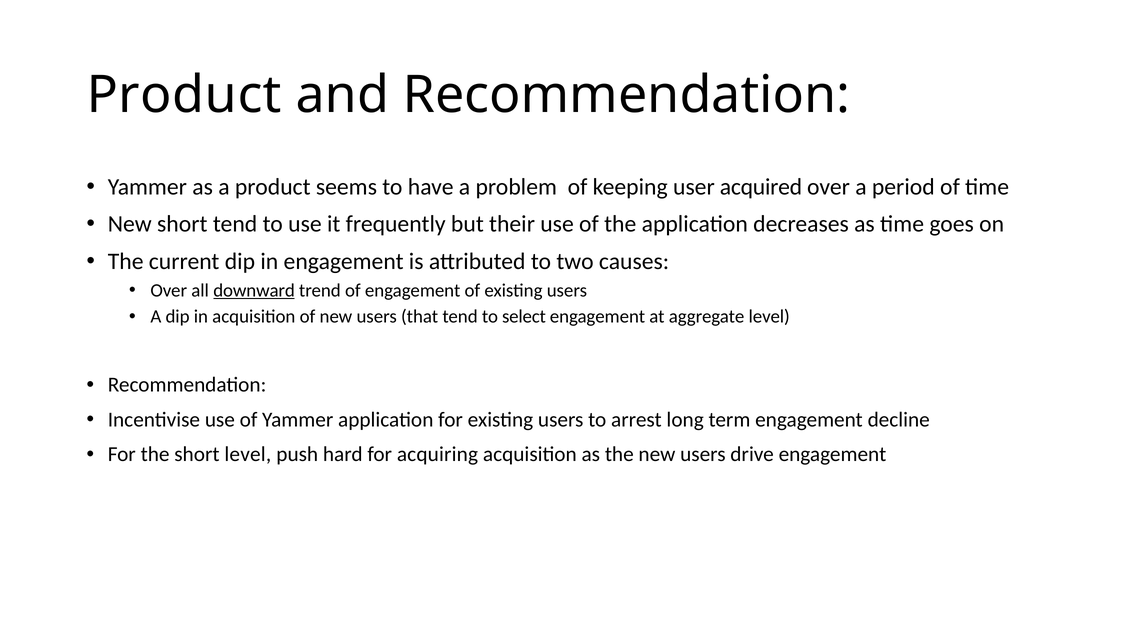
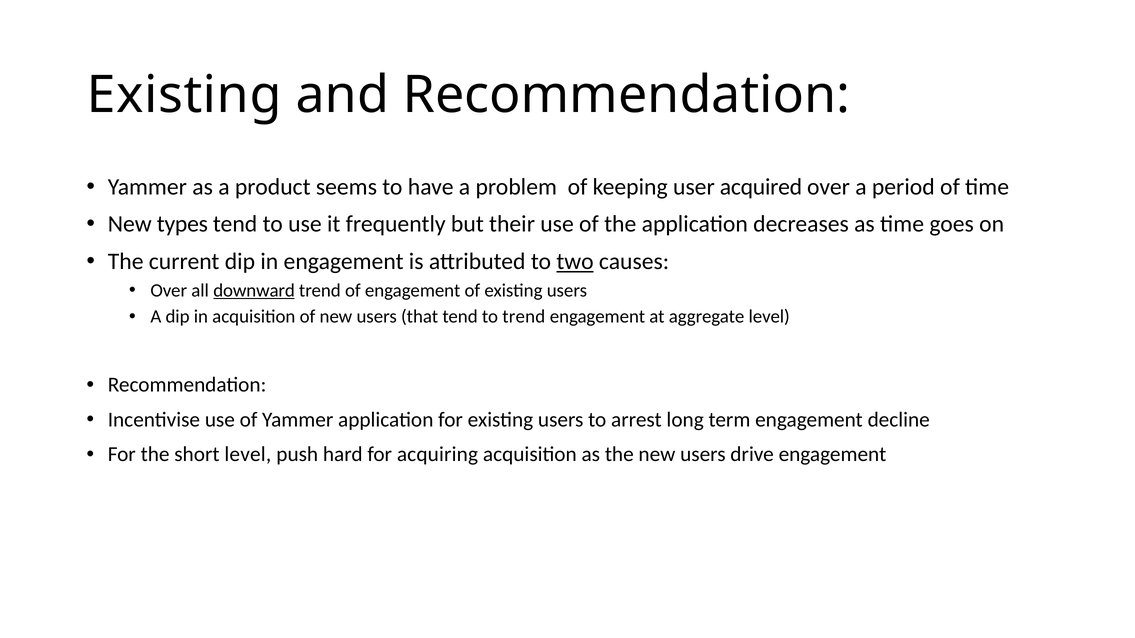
Product: Product -> Existing (184, 95)
New short: short -> types (182, 224)
two underline: none -> present (575, 262)
to select: select -> trend (524, 317)
